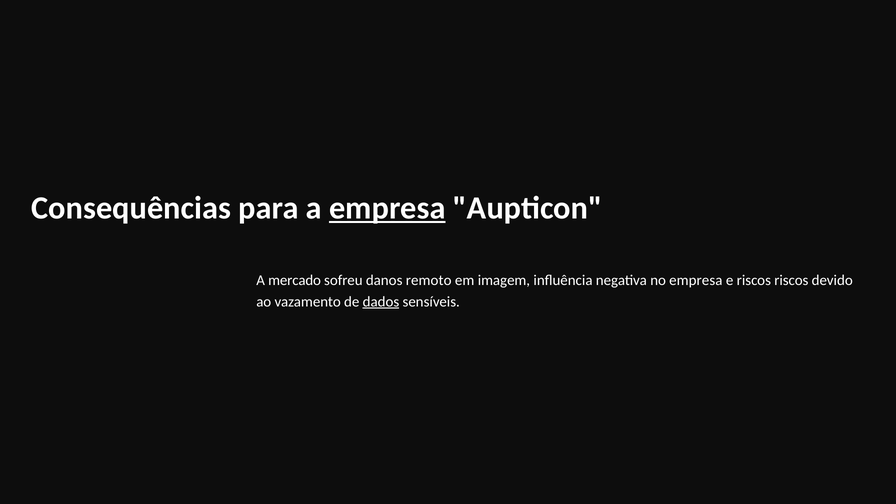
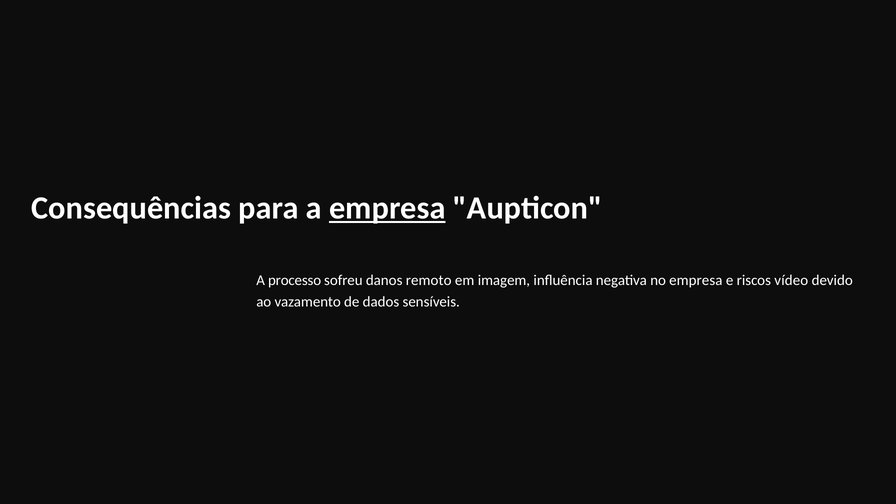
mercado: mercado -> processo (295, 280)
riscos riscos: riscos -> vídeo (791, 280)
dados underline: present -> none (381, 302)
